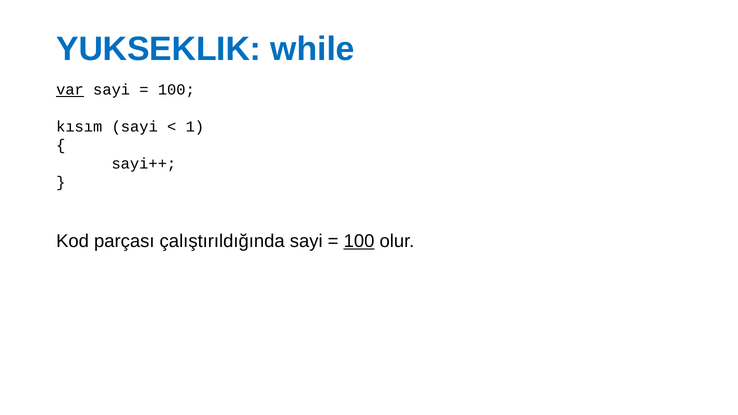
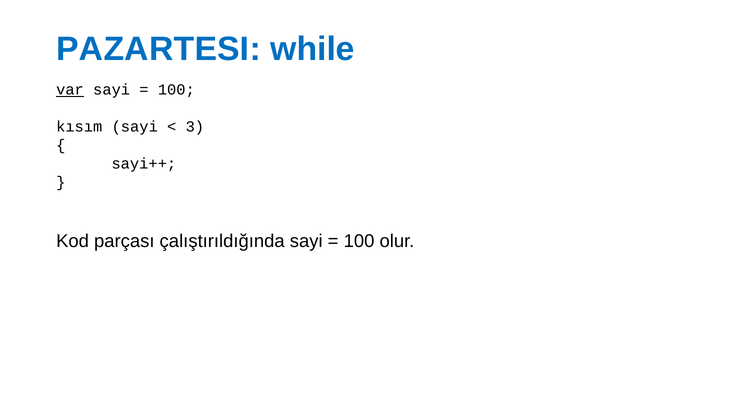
YUKSEKLIK: YUKSEKLIK -> PAZARTESI (159, 49)
1: 1 -> 3 (195, 127)
100 underline: present -> none (359, 241)
